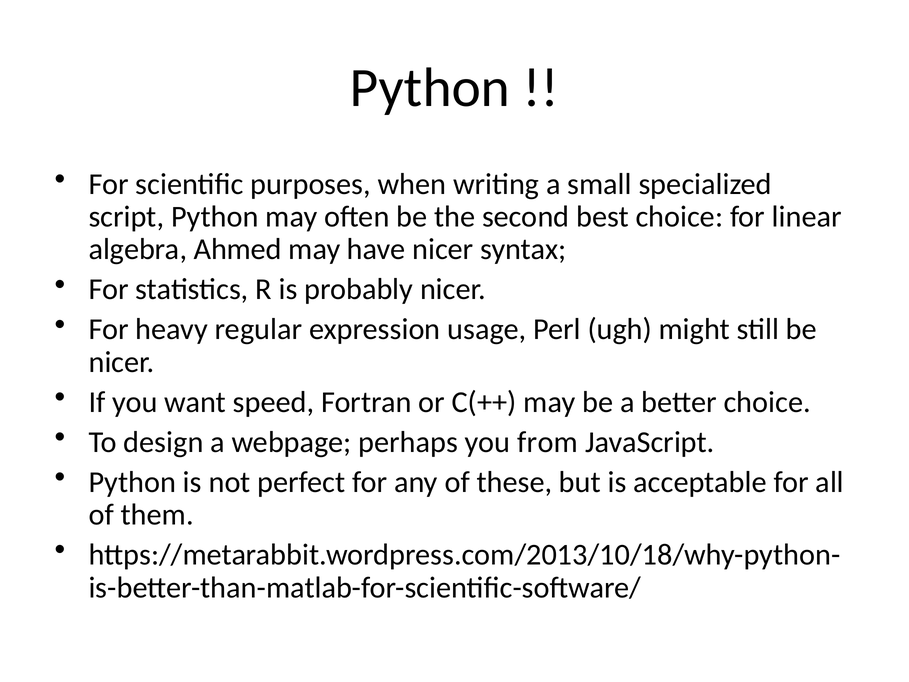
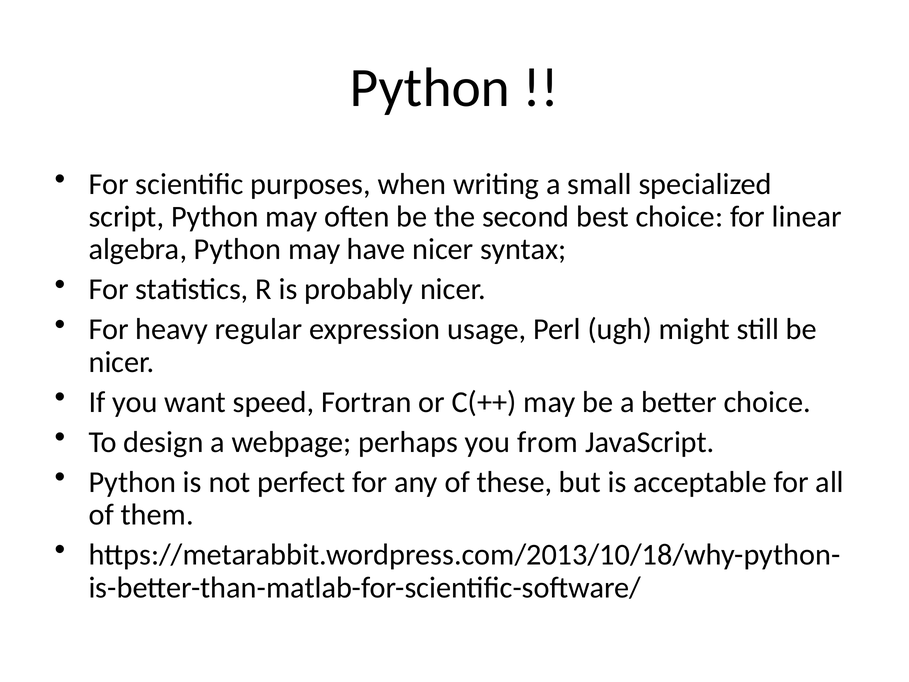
algebra Ahmed: Ahmed -> Python (238, 249)
